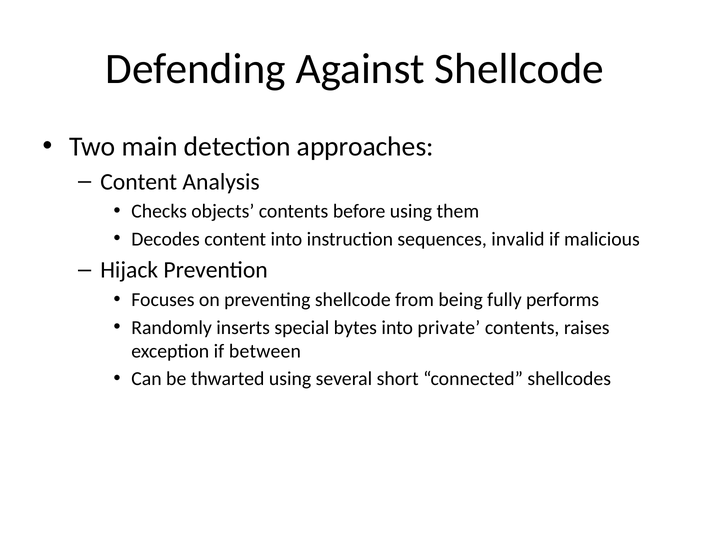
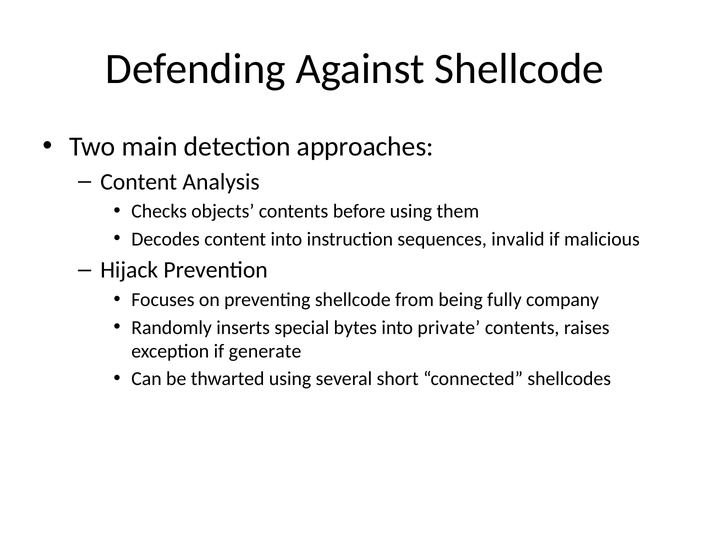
performs: performs -> company (563, 300)
between: between -> generate (265, 351)
